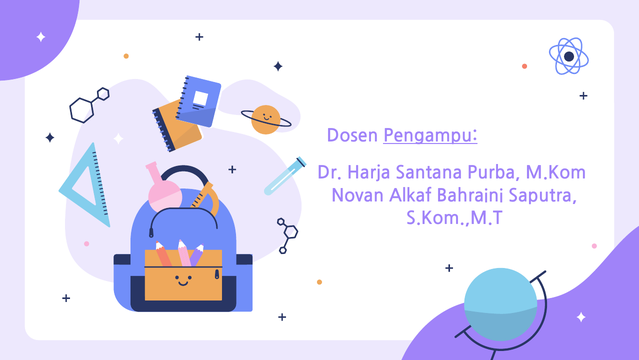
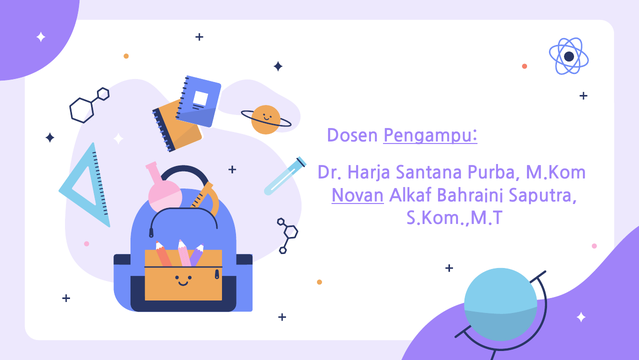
Novan underline: none -> present (358, 195)
